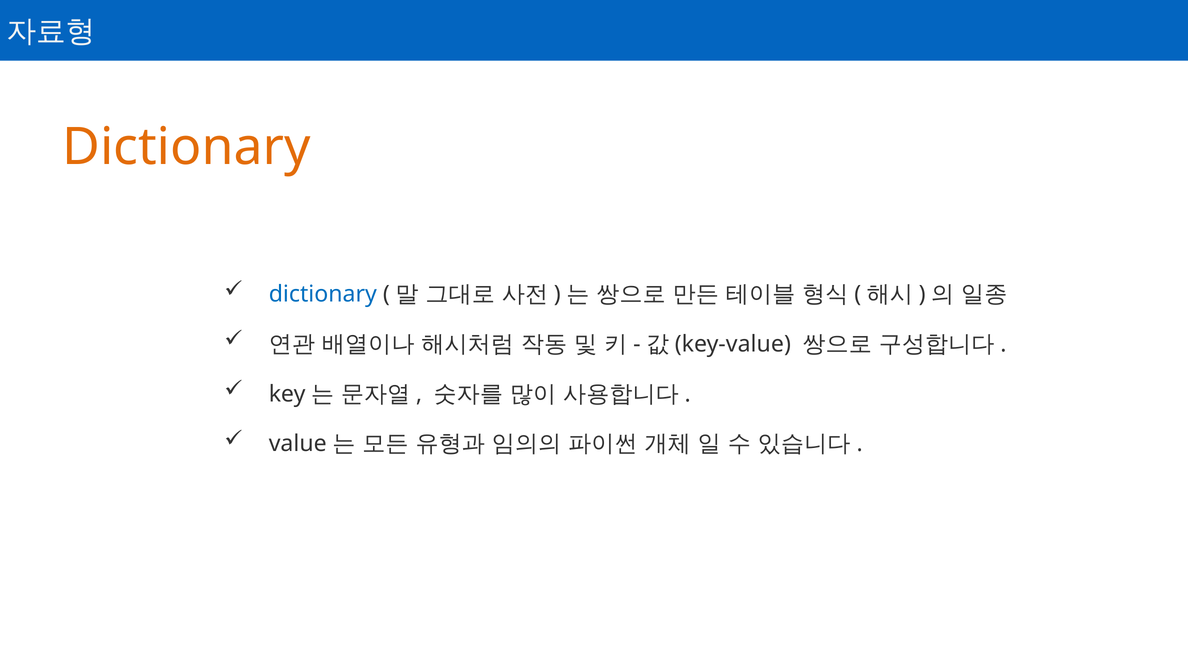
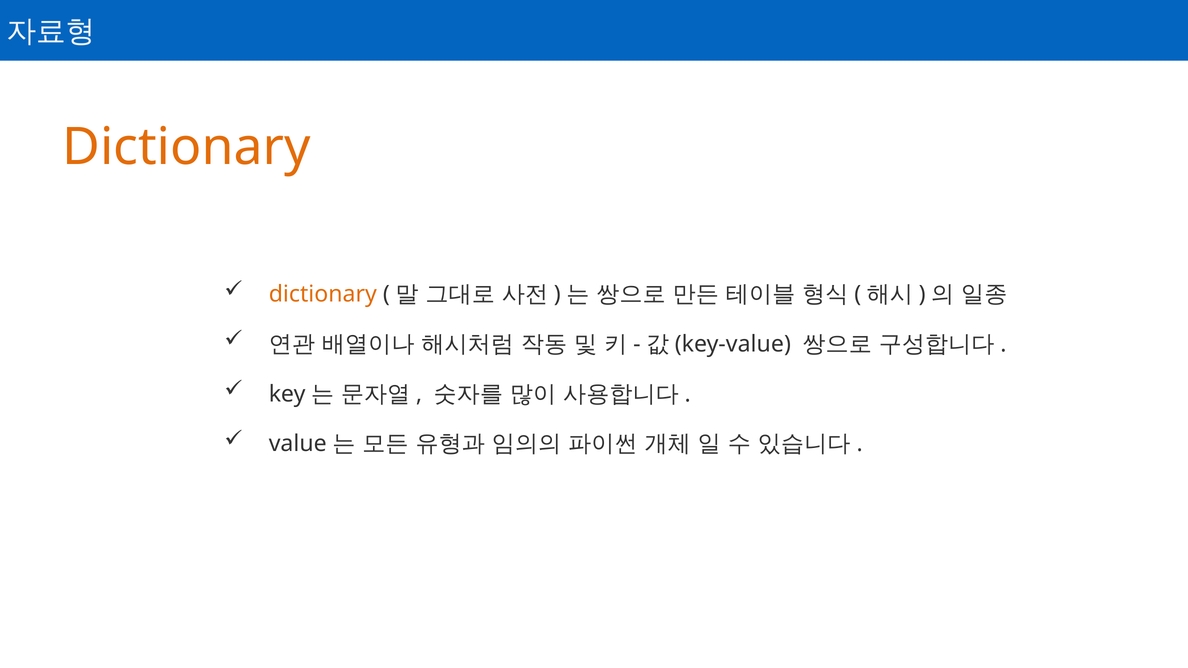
dictionary colour: blue -> orange (323, 294)
